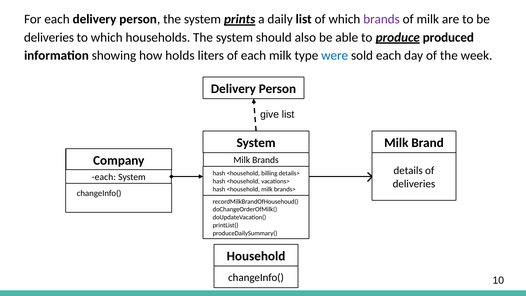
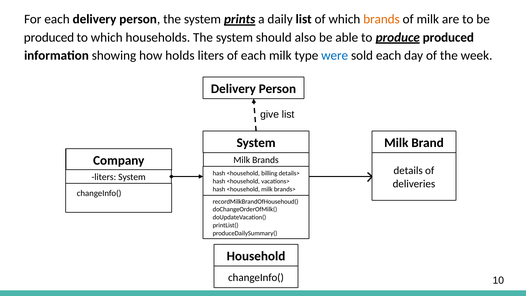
brands colour: purple -> orange (381, 19)
deliveries: deliveries -> produced (49, 37)
each: each -> liters (104, 177)
